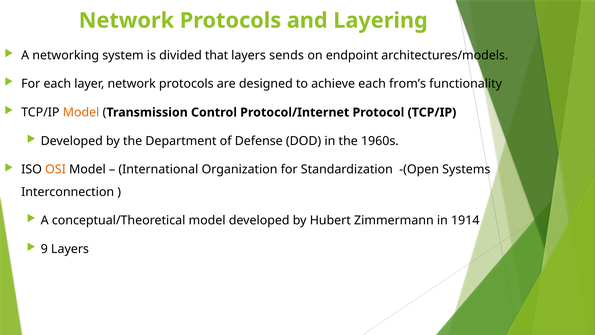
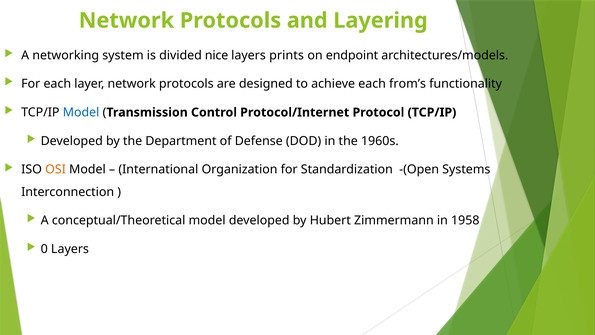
that: that -> nice (217, 55)
sends: sends -> prints (287, 55)
Model colour: orange -> blue (81, 112)
1914: 1914 -> 1958 (465, 220)
9: 9 -> 0 (44, 249)
